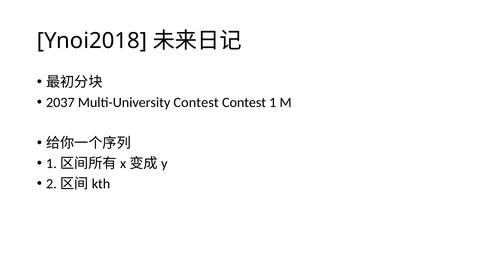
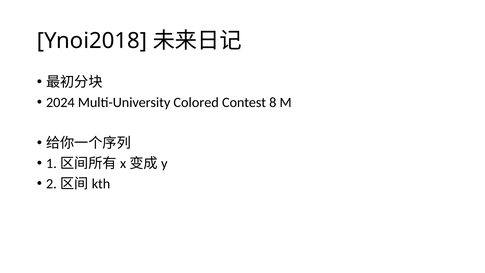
2037: 2037 -> 2024 (60, 102)
Multi-University Contest: Contest -> Colored (196, 102)
1: 1 -> 8 (273, 102)
